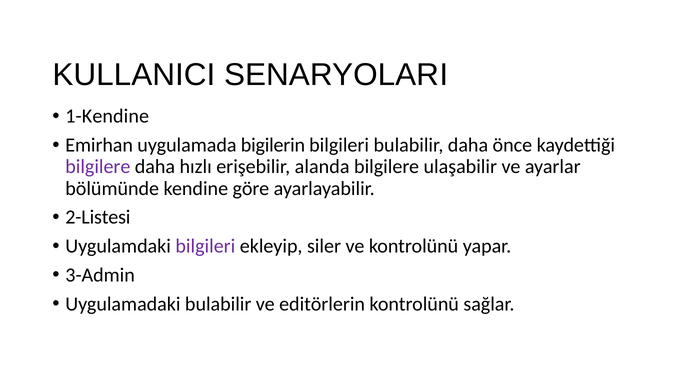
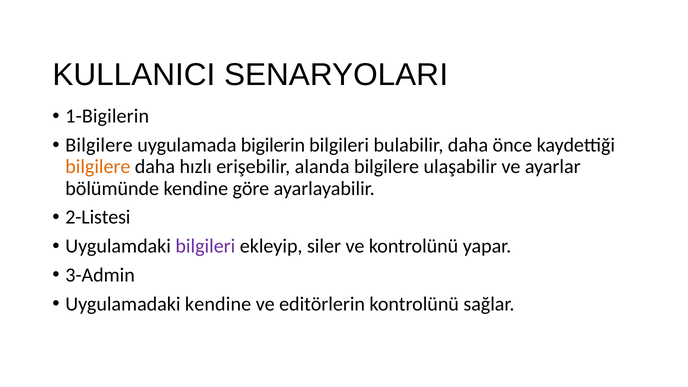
1-Kendine: 1-Kendine -> 1-Bigilerin (107, 116)
Emirhan: Emirhan -> Bilgilere (99, 145)
bilgilere colour: purple -> orange (98, 167)
Uygulamadaki bulabilir: bulabilir -> kendine (218, 304)
